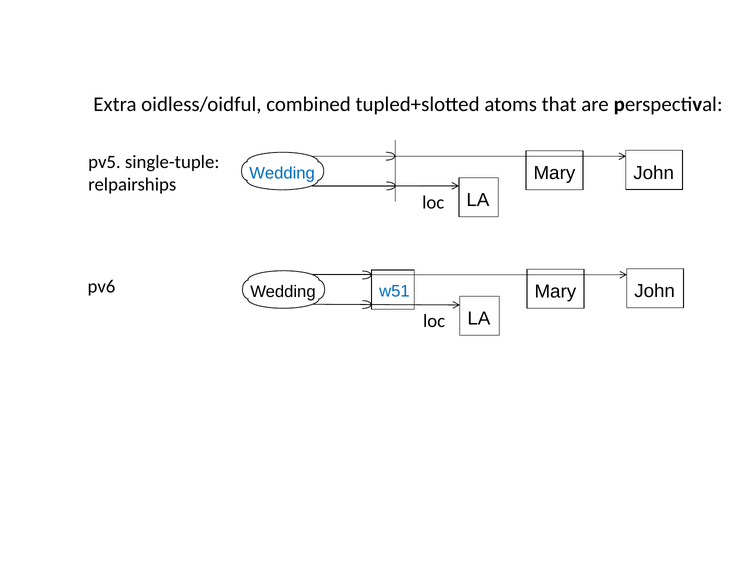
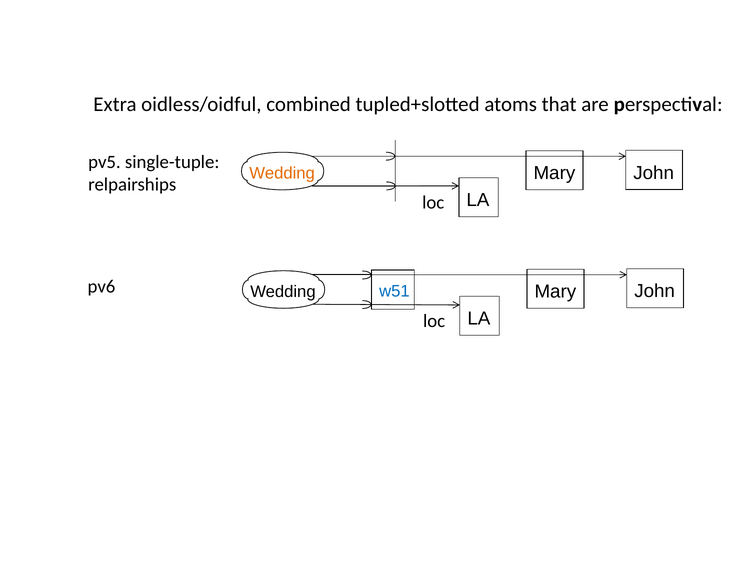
Wedding colour: blue -> orange (282, 173)
